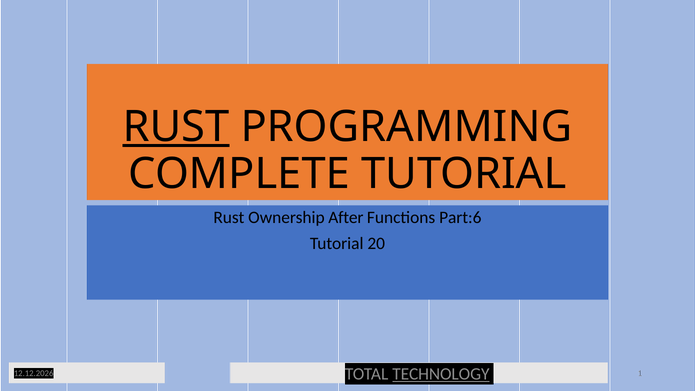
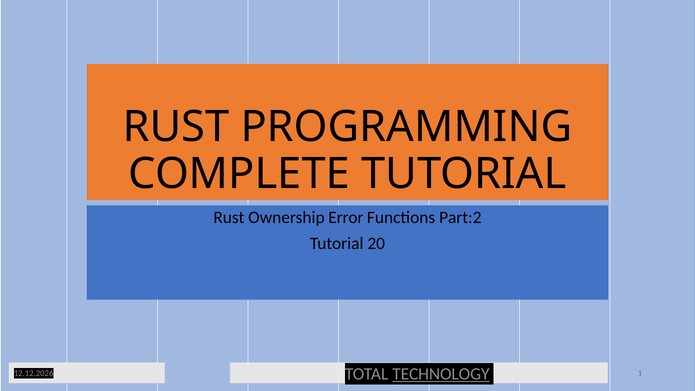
RUST underline: present -> none (176, 127)
After: After -> Error (346, 217)
Part:6: Part:6 -> Part:2 (460, 217)
